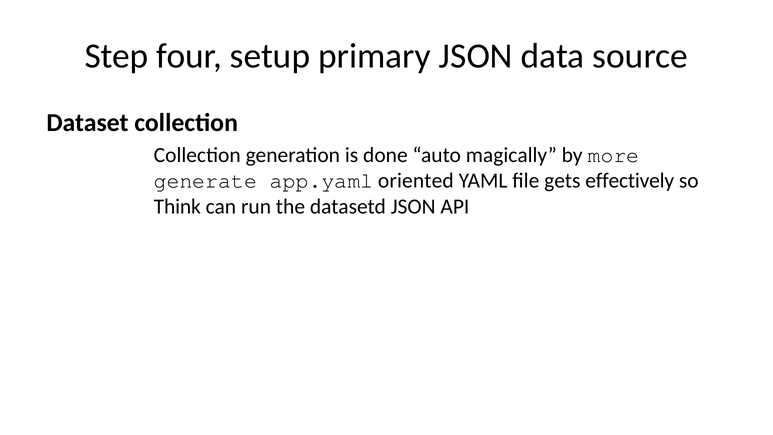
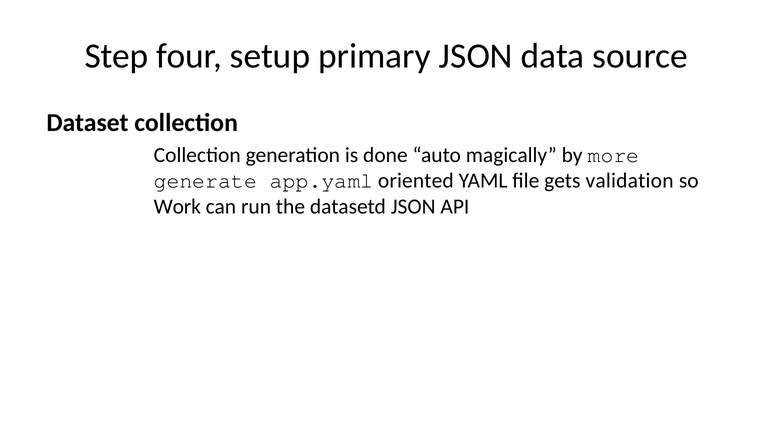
effectively: effectively -> validation (630, 181)
Think: Think -> Work (177, 206)
